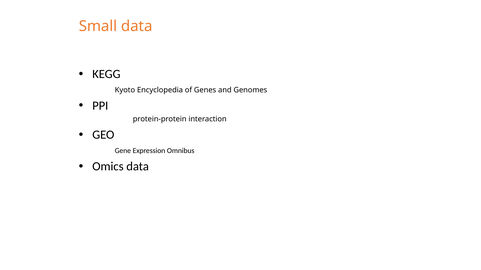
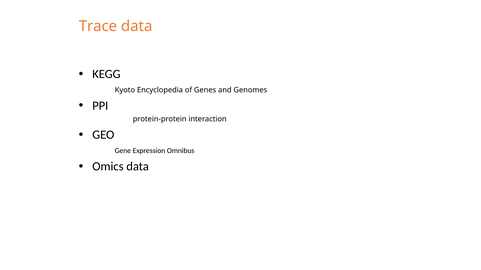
Small: Small -> Trace (98, 26)
